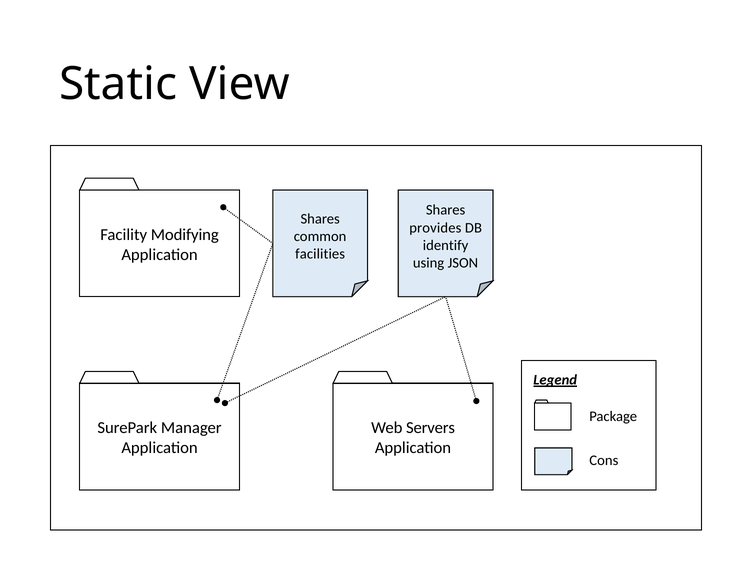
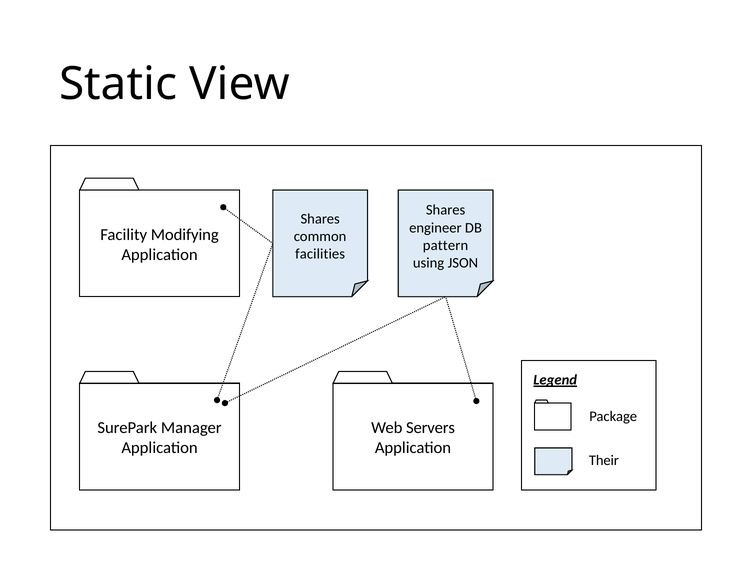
provides: provides -> engineer (435, 228)
identify: identify -> pattern (446, 245)
Cons: Cons -> Their (604, 460)
